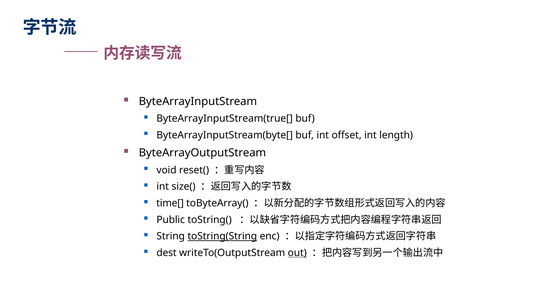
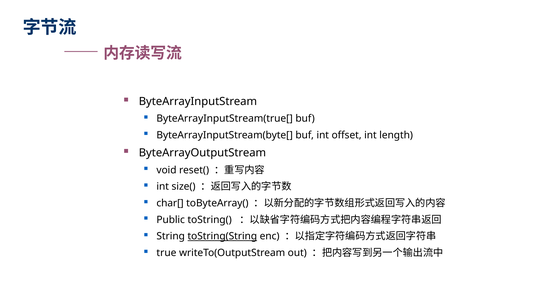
time[: time[ -> char[ (170, 203)
dest: dest -> true (166, 253)
out underline: present -> none (297, 253)
